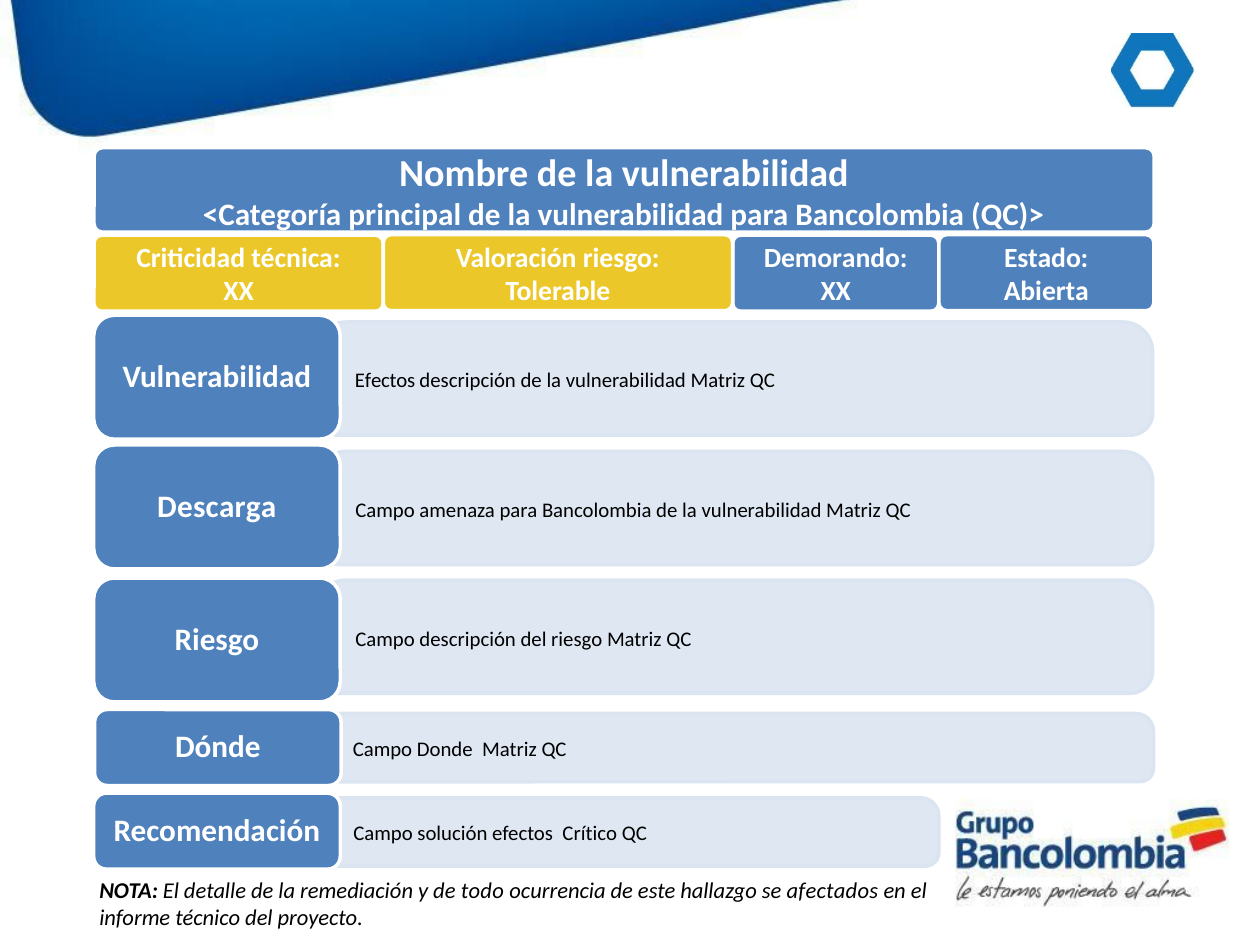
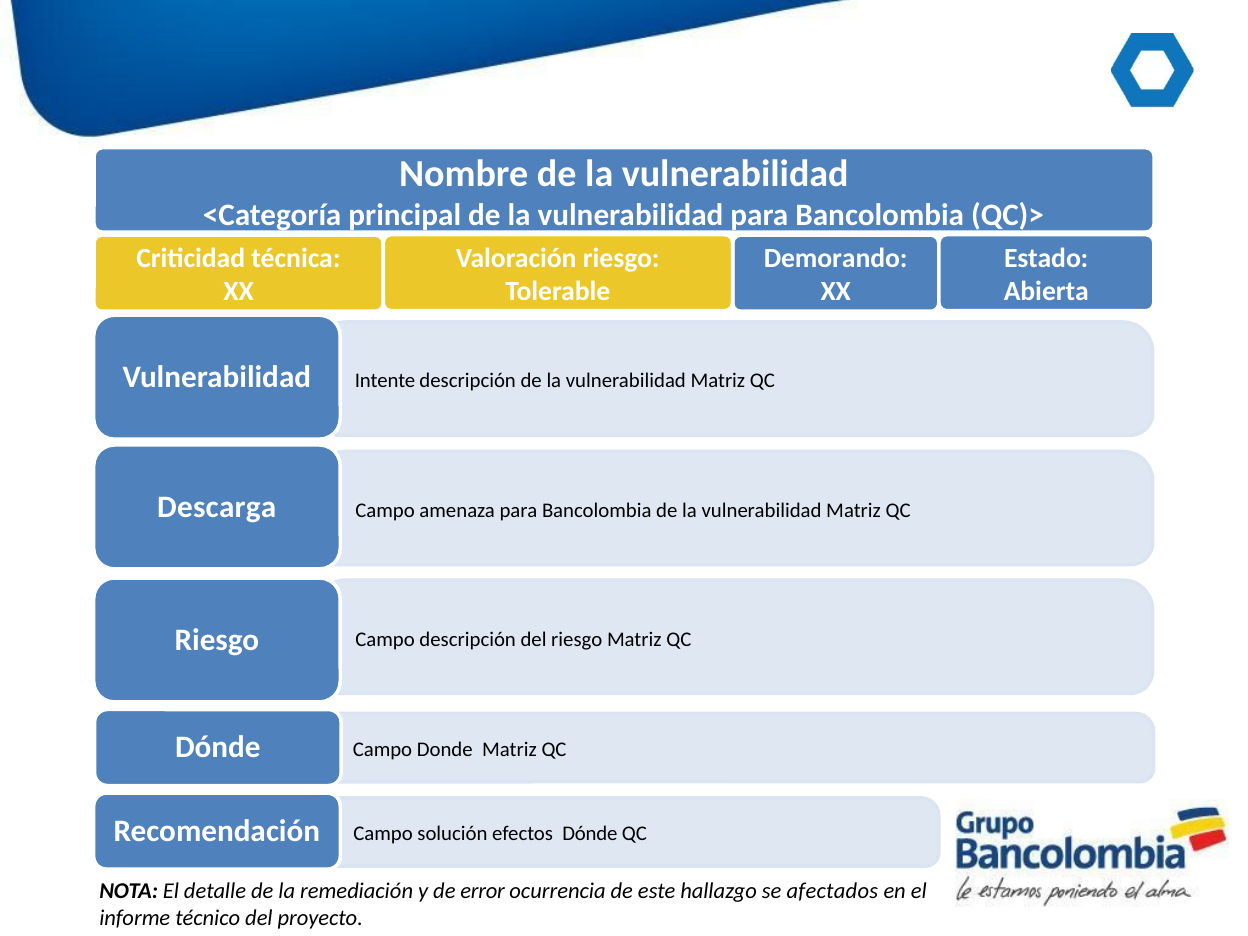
Efectos: Efectos -> Intente (385, 381)
efectos Crítico: Crítico -> Dónde (590, 834)
todo: todo -> error (483, 891)
